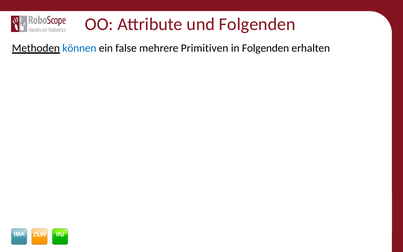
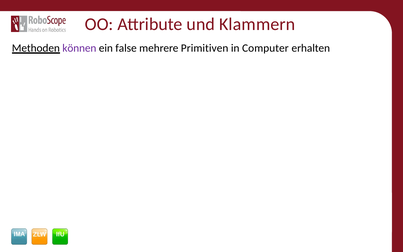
und Folgenden: Folgenden -> Klammern (257, 24)
können colour: blue -> purple (79, 48)
in Folgenden: Folgenden -> Computer (265, 48)
